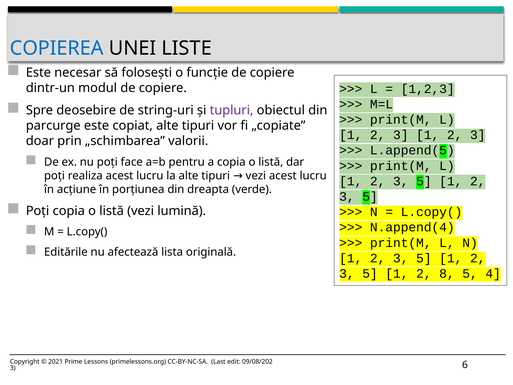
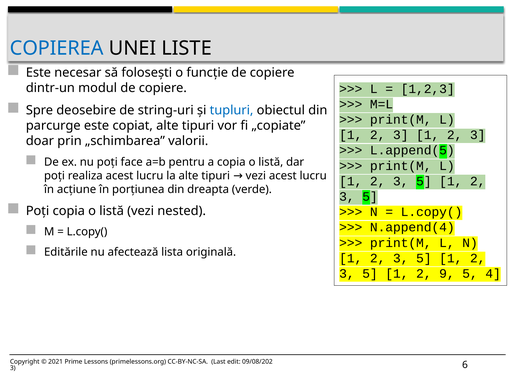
tupluri colour: purple -> blue (232, 110)
lumină: lumină -> nested (182, 211)
8: 8 -> 9 (447, 273)
